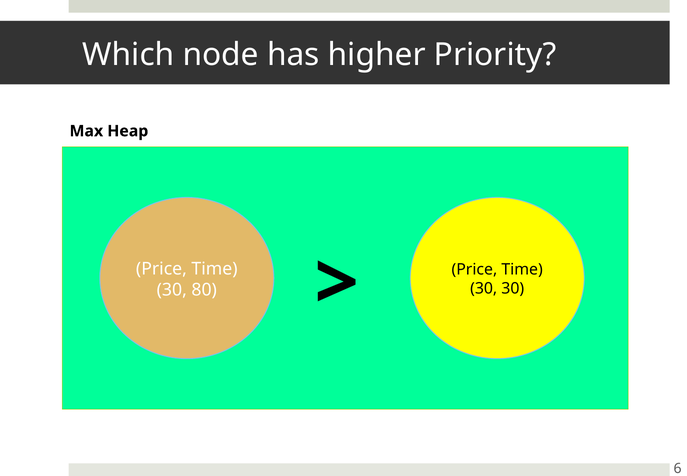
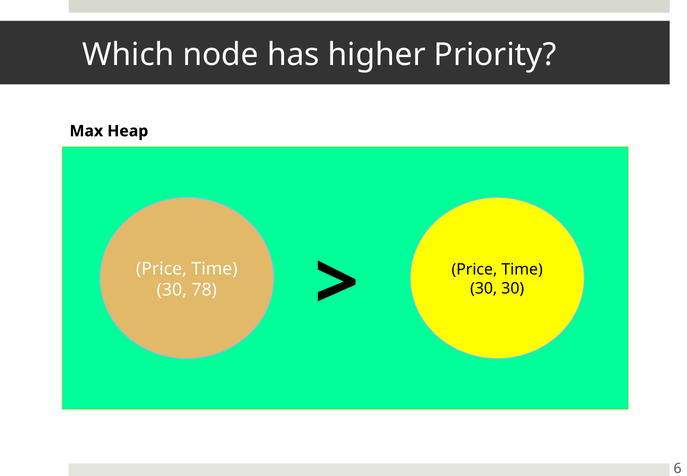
80: 80 -> 78 (204, 290)
